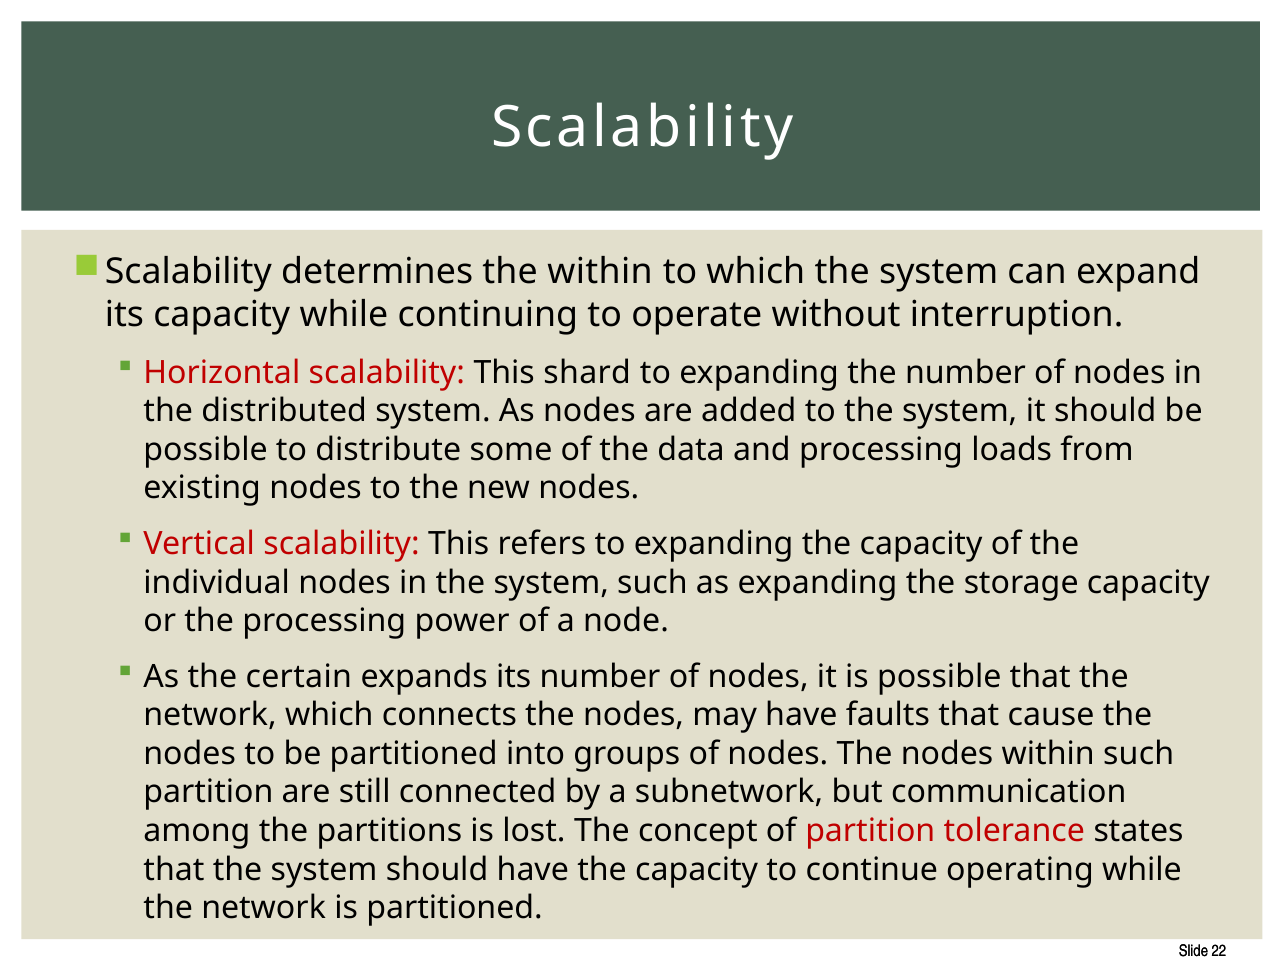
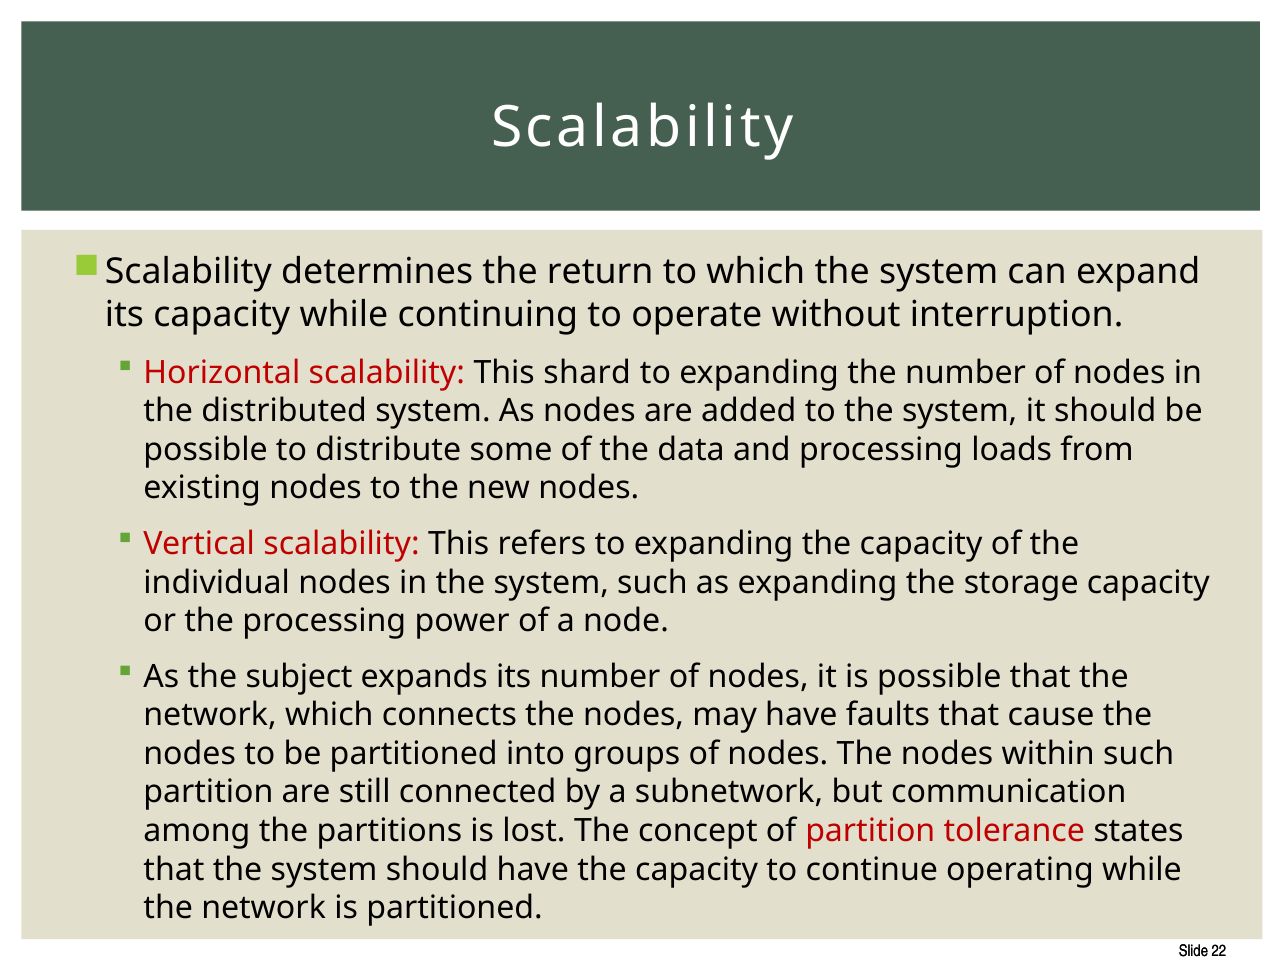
the within: within -> return (600, 272)
certain: certain -> subject (299, 677)
